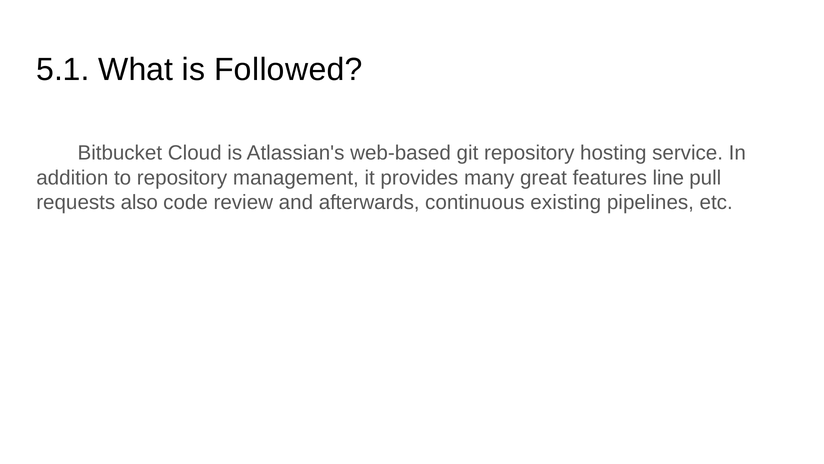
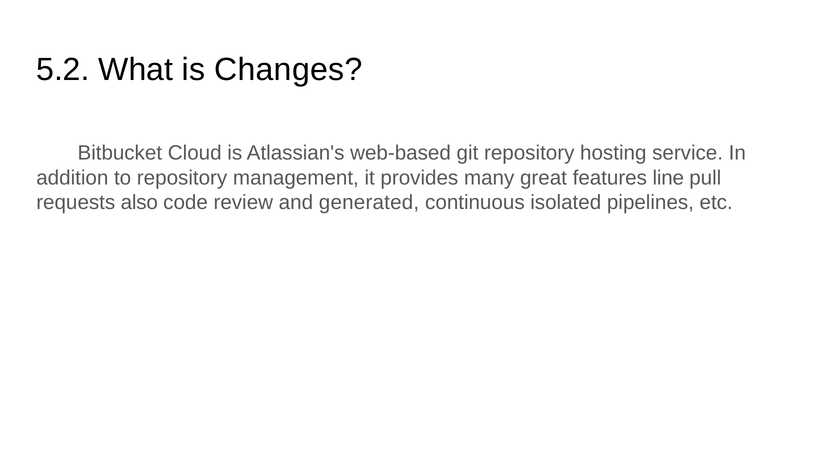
5.1: 5.1 -> 5.2 (63, 70)
Followed: Followed -> Changes (288, 70)
afterwards: afterwards -> generated (369, 202)
existing: existing -> isolated (566, 202)
